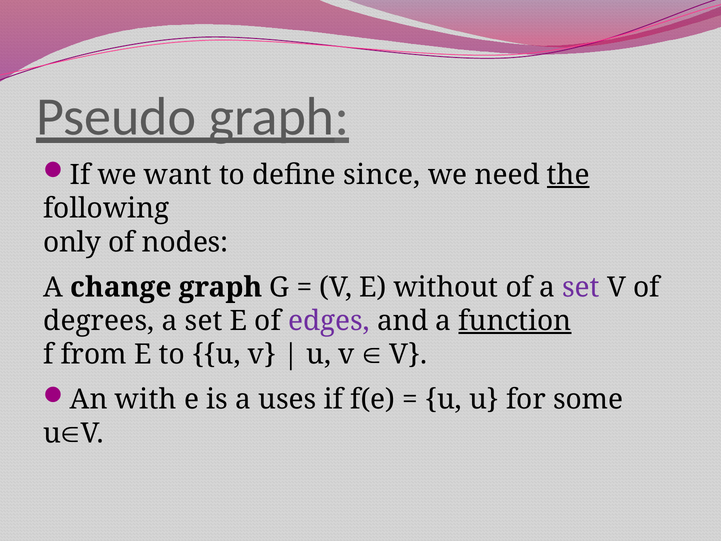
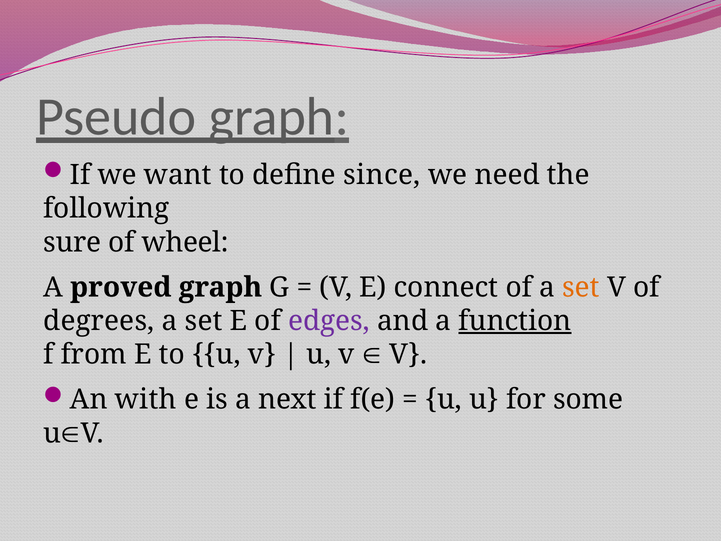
the underline: present -> none (568, 175)
only: only -> sure (72, 242)
nodes: nodes -> wheel (185, 242)
change: change -> proved (121, 287)
without: without -> connect (446, 287)
set colour: purple -> orange (581, 287)
uses: uses -> next (288, 399)
